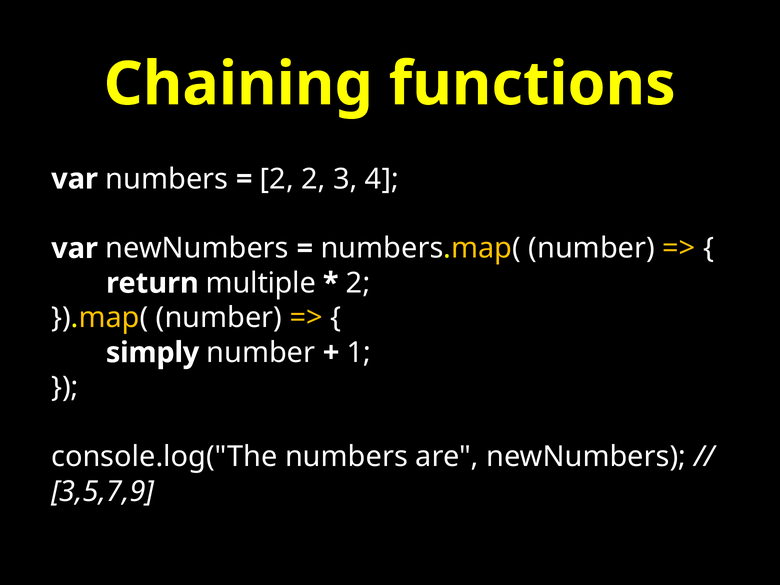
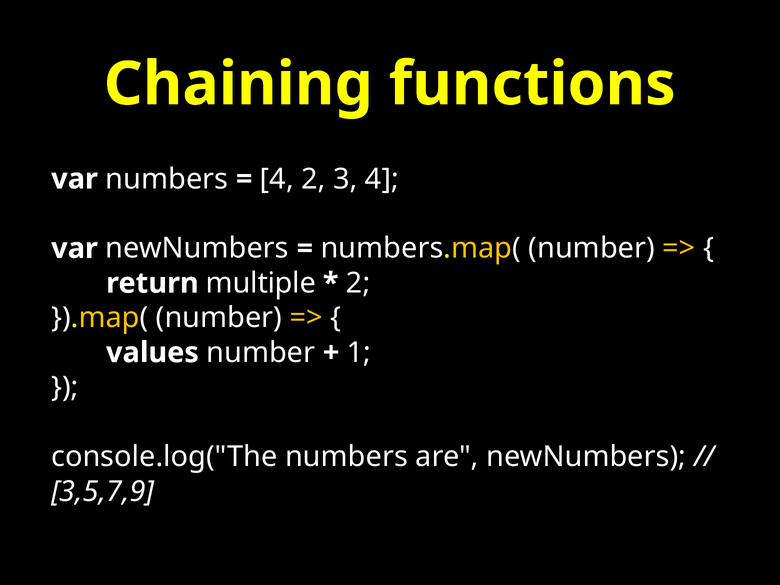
2: 2 -> 4 (277, 179)
simply: simply -> values (152, 353)
